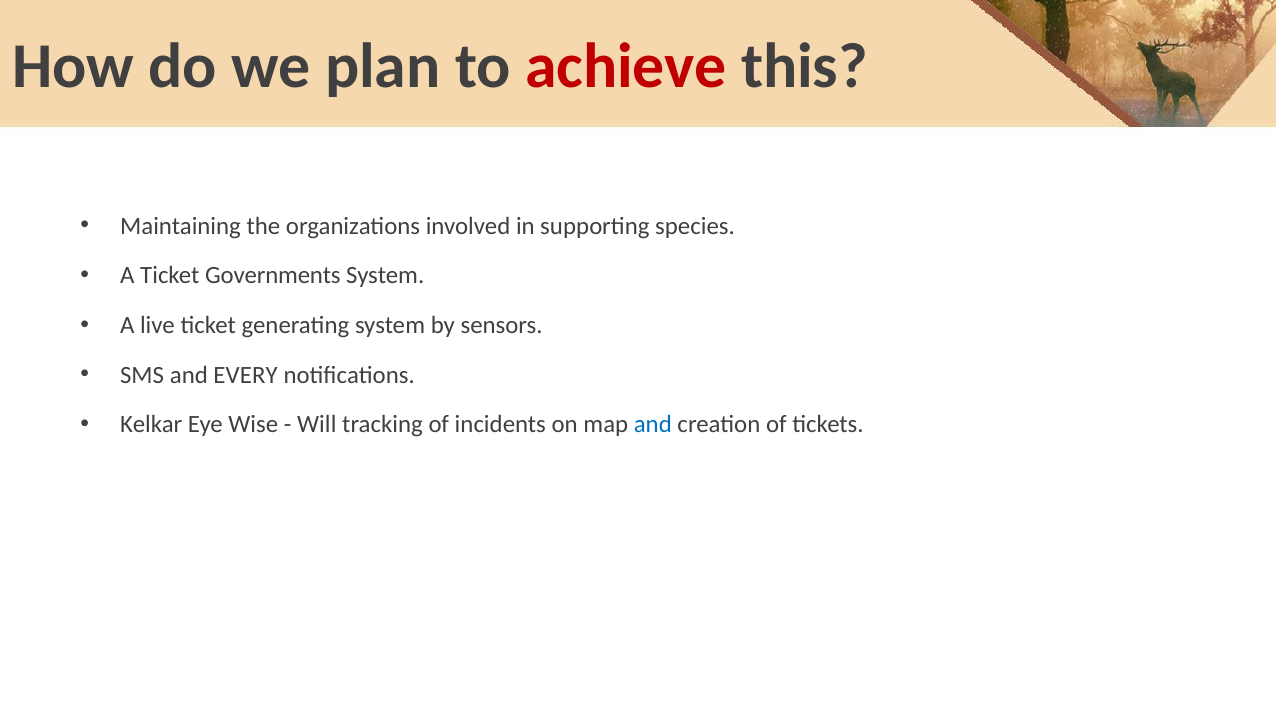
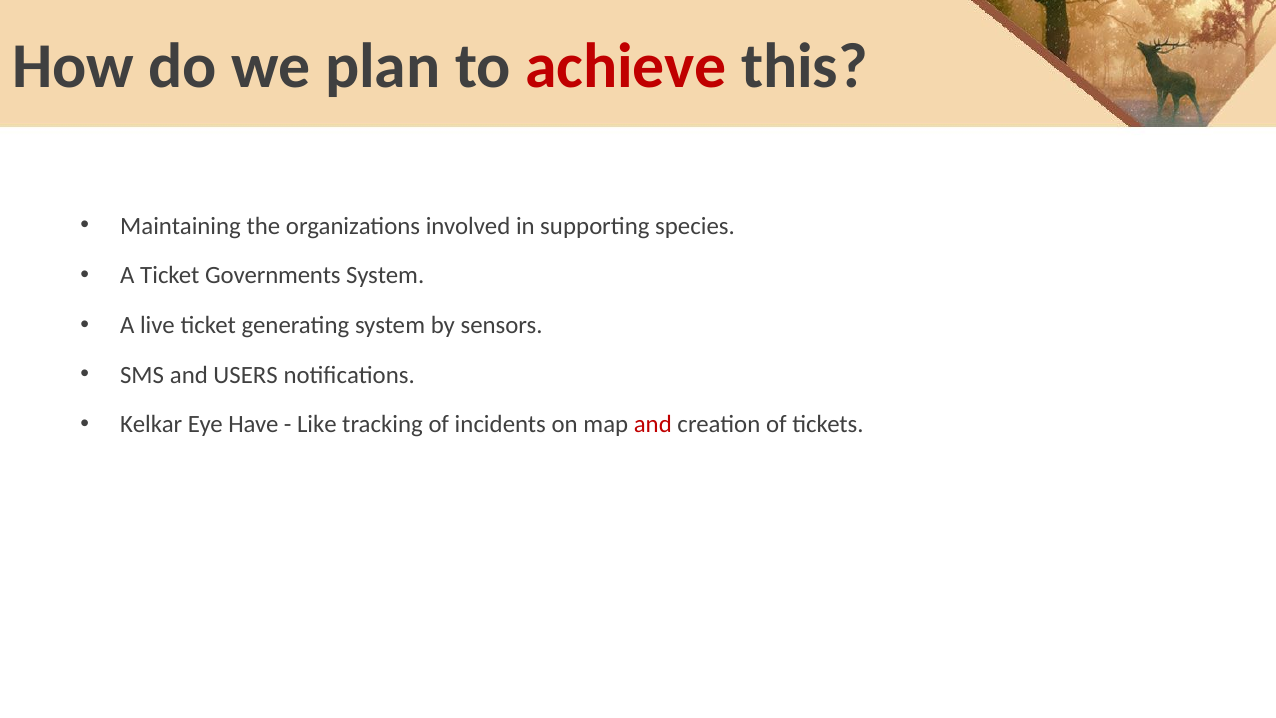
EVERY: EVERY -> USERS (246, 375)
Wise: Wise -> Have (253, 424)
Will: Will -> Like (317, 424)
and colour: blue -> red (653, 424)
